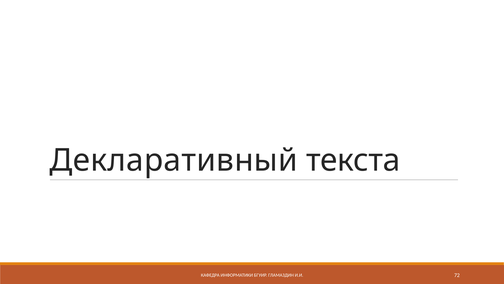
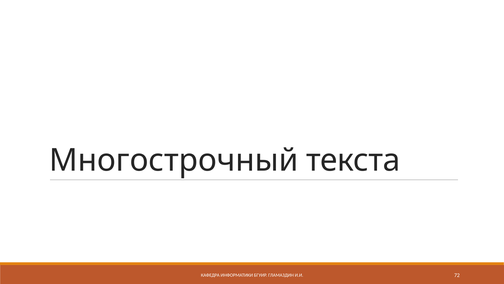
Декларативный: Декларативный -> Многострочный (174, 160)
